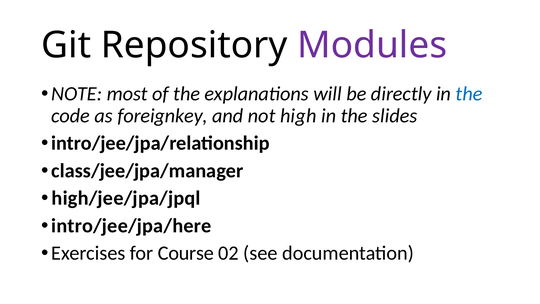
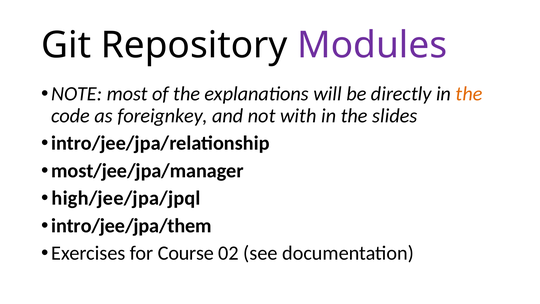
the colour: blue -> orange (469, 94)
high: high -> with (298, 116)
class/jee/jpa/manager: class/jee/jpa/manager -> most/jee/jpa/manager (147, 171)
intro/jee/jpa/here: intro/jee/jpa/here -> intro/jee/jpa/them (131, 226)
